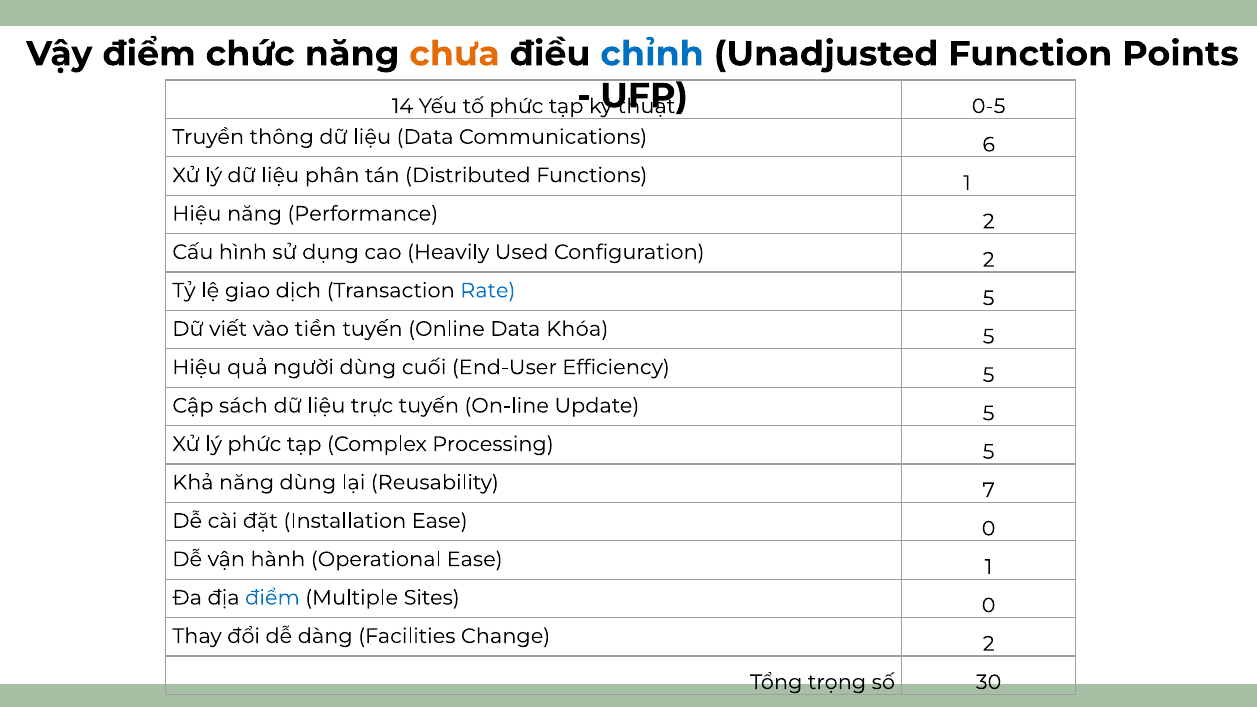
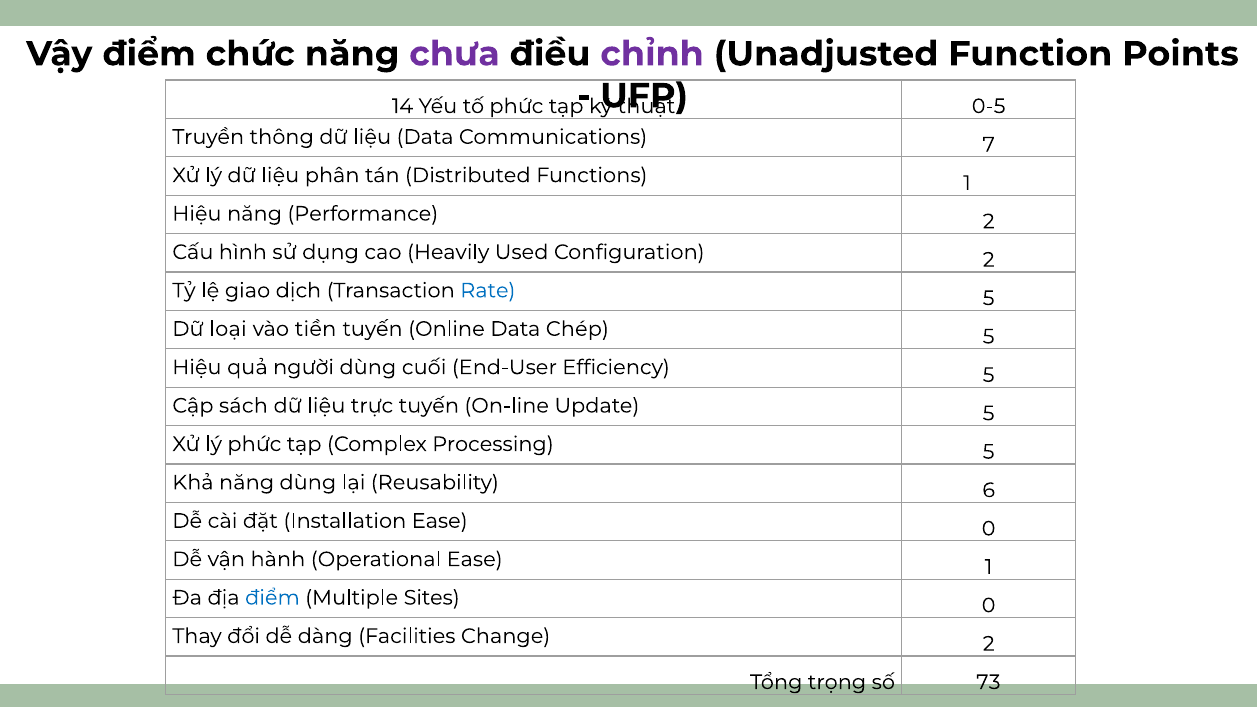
chưa colour: orange -> purple (455, 54)
chỉnh colour: blue -> purple (652, 54)
6: 6 -> 7 (989, 145)
viết: viết -> loại (228, 329)
Khóa: Khóa -> Chép (577, 329)
7: 7 -> 6 (989, 490)
30: 30 -> 73 (988, 682)
